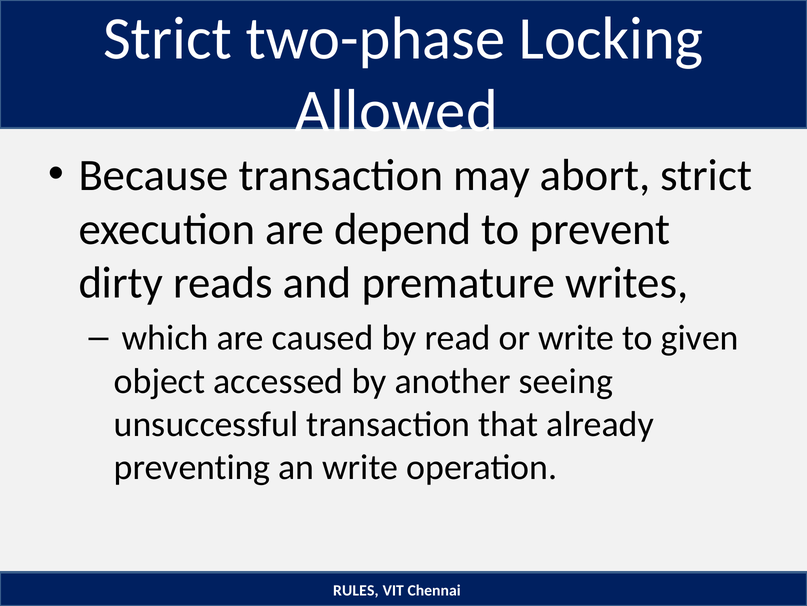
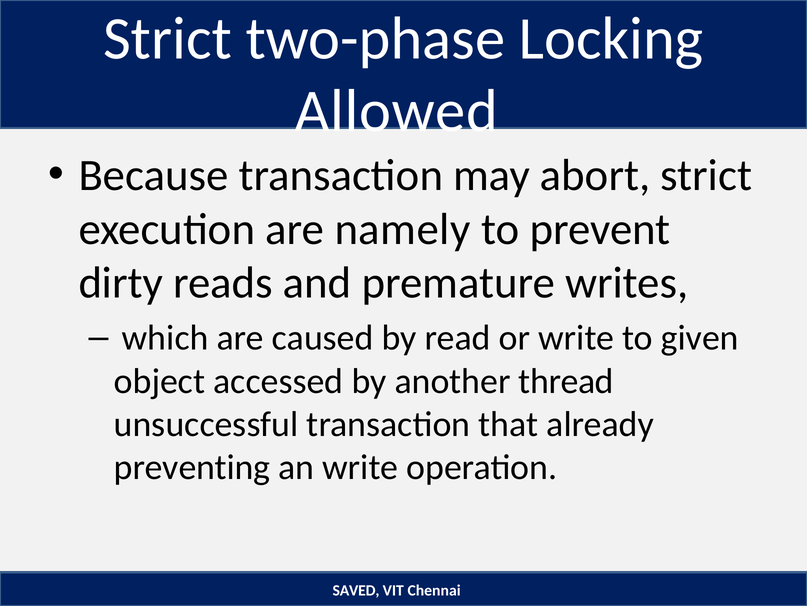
depend: depend -> namely (402, 229)
seeing: seeing -> thread (566, 381)
RULES: RULES -> SAVED (356, 590)
